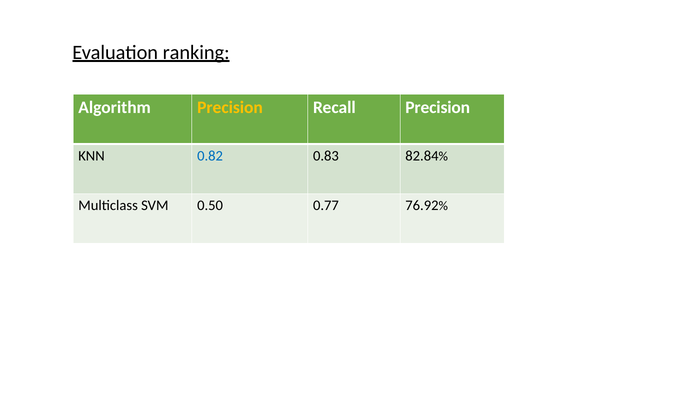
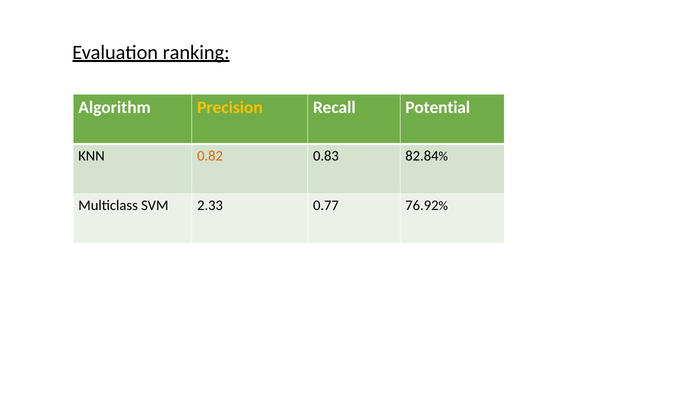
Recall Precision: Precision -> Potential (438, 108)
0.82 colour: blue -> orange (210, 156)
0.50: 0.50 -> 2.33 (210, 206)
